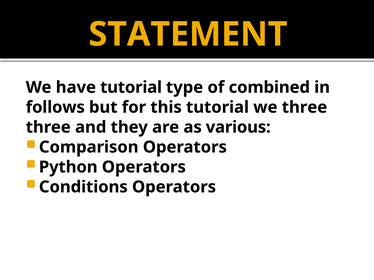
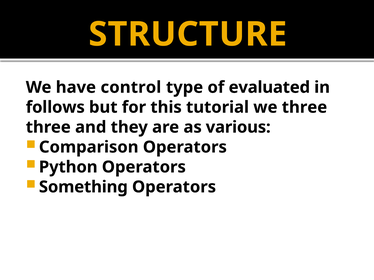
STATEMENT: STATEMENT -> STRUCTURE (188, 34)
have tutorial: tutorial -> control (131, 87)
combined: combined -> evaluated (269, 87)
Conditions: Conditions -> Something (83, 187)
